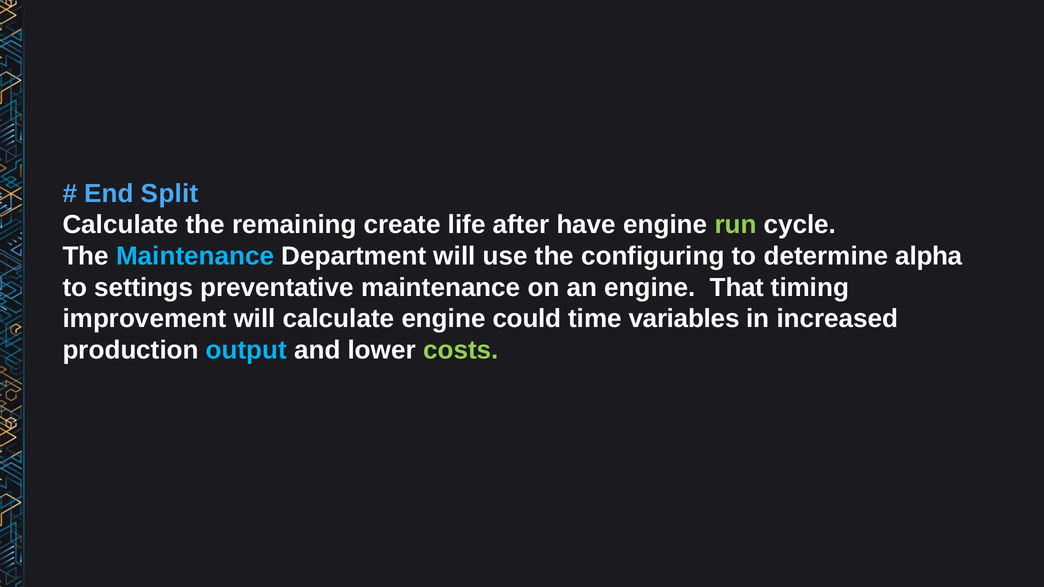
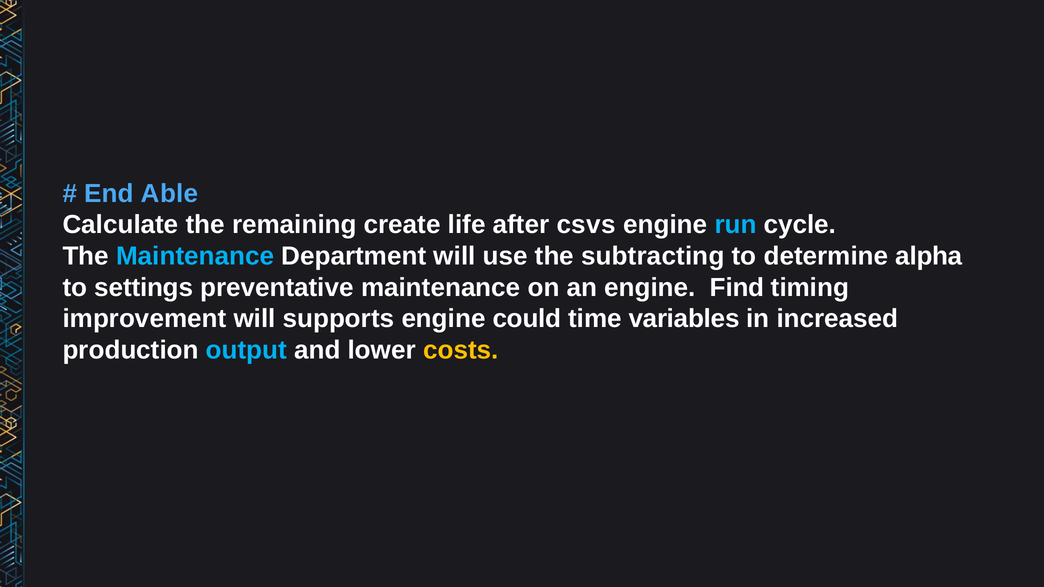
Split: Split -> Able (170, 194)
have: have -> csvs (586, 225)
run colour: light green -> light blue (736, 225)
configuring: configuring -> subtracting (653, 256)
That: That -> Find (737, 288)
will calculate: calculate -> supports (338, 319)
costs colour: light green -> yellow (461, 350)
